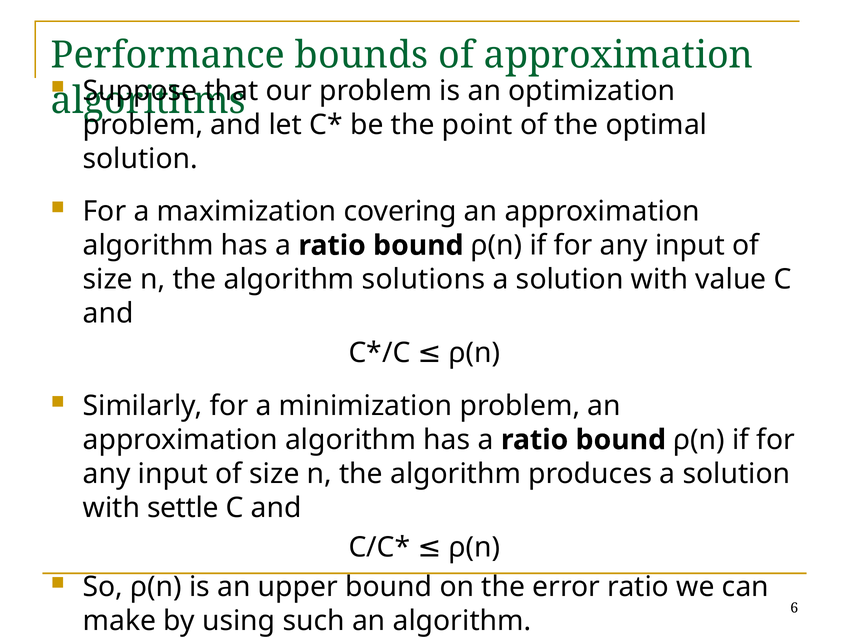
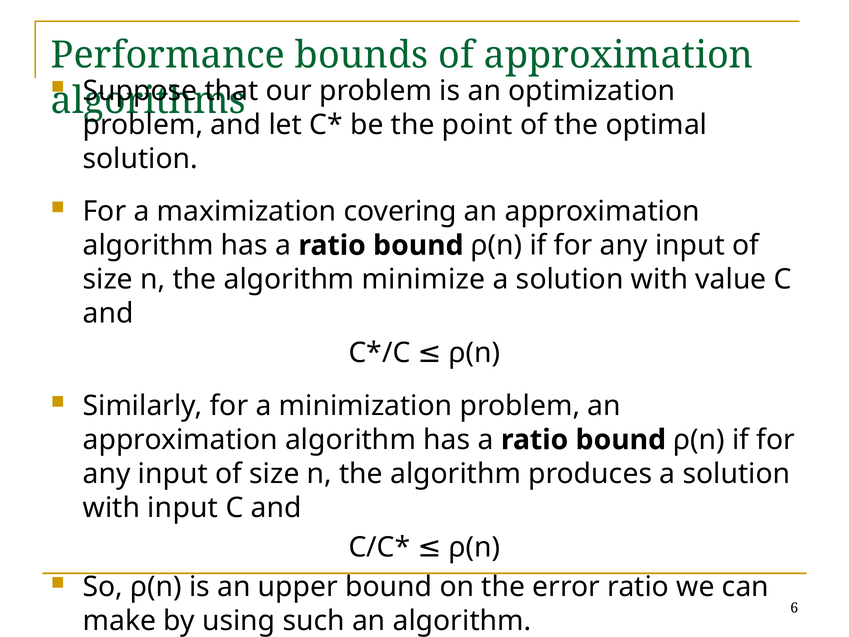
solutions: solutions -> minimize (423, 279)
with settle: settle -> input (183, 508)
